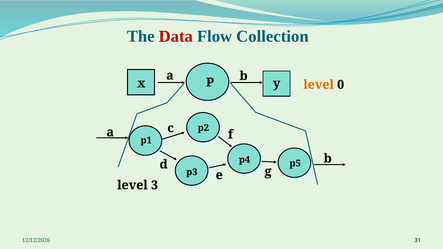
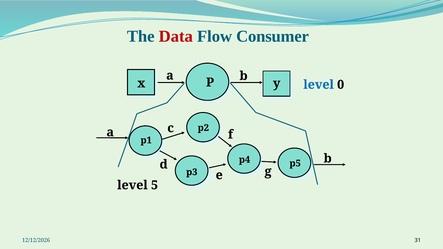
Collection: Collection -> Consumer (273, 36)
level colour: orange -> blue (319, 85)
3: 3 -> 5 (154, 185)
